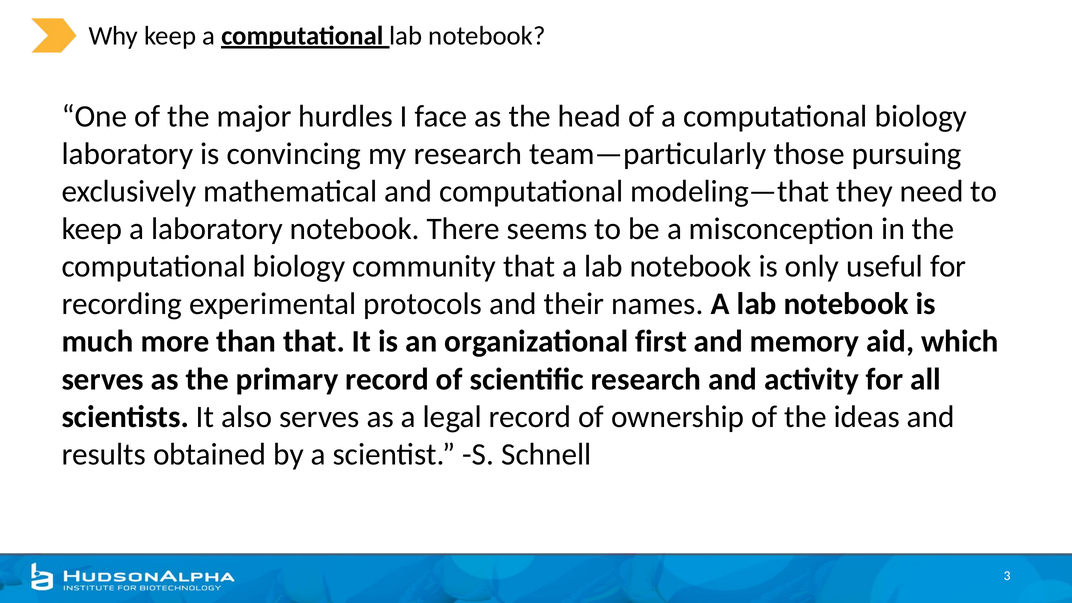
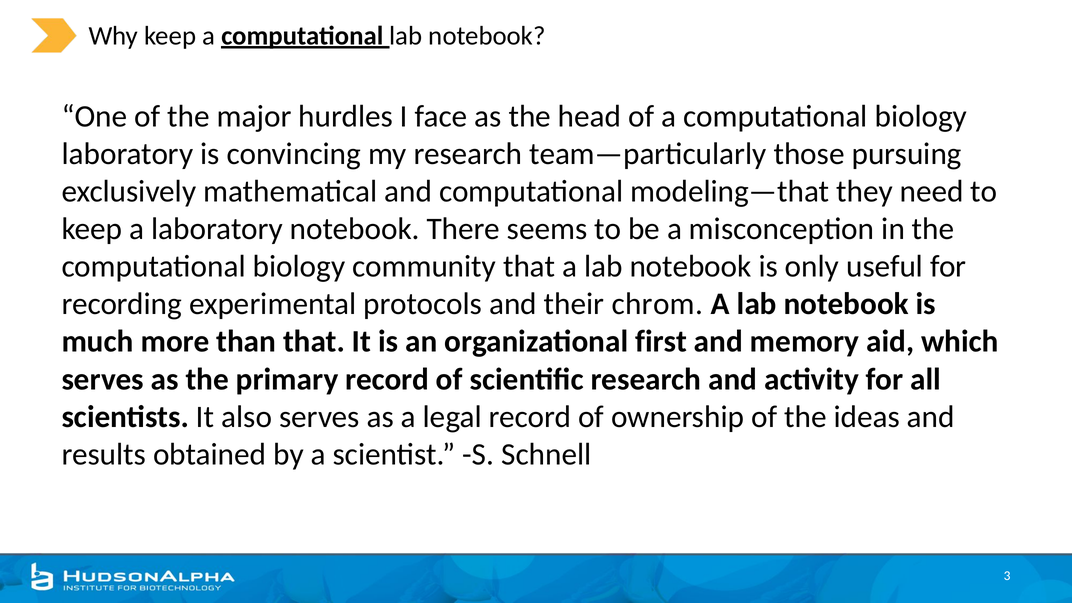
names: names -> chrom (657, 304)
